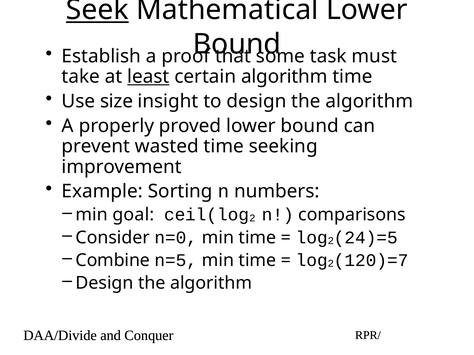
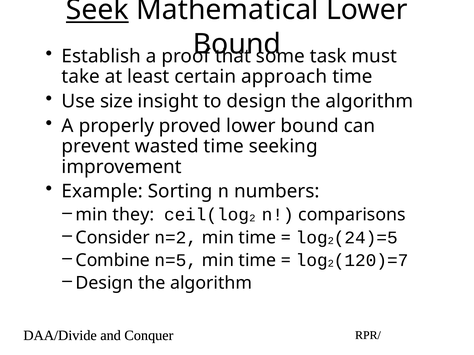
least underline: present -> none (148, 77)
certain algorithm: algorithm -> approach (284, 77)
goal: goal -> they (133, 215)
n=0: n=0 -> n=2 (176, 238)
